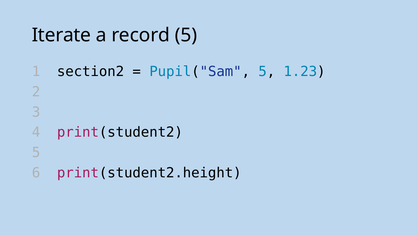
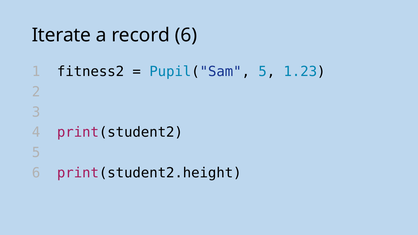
record 5: 5 -> 6 (186, 35)
section2: section2 -> fitness2 (91, 72)
